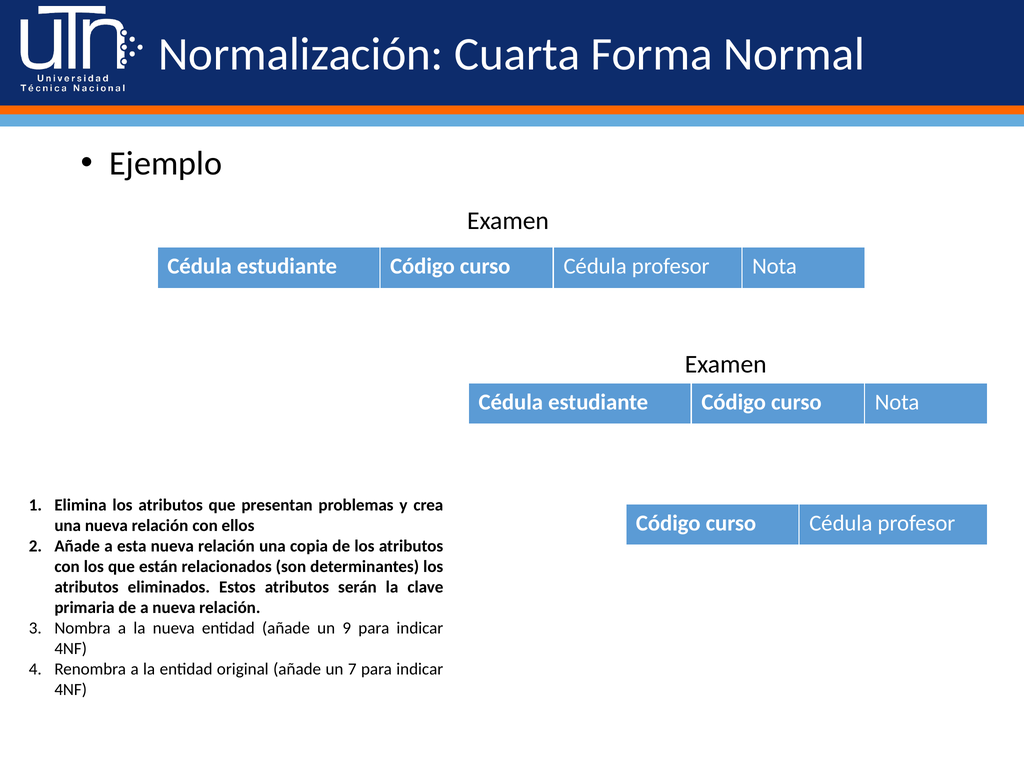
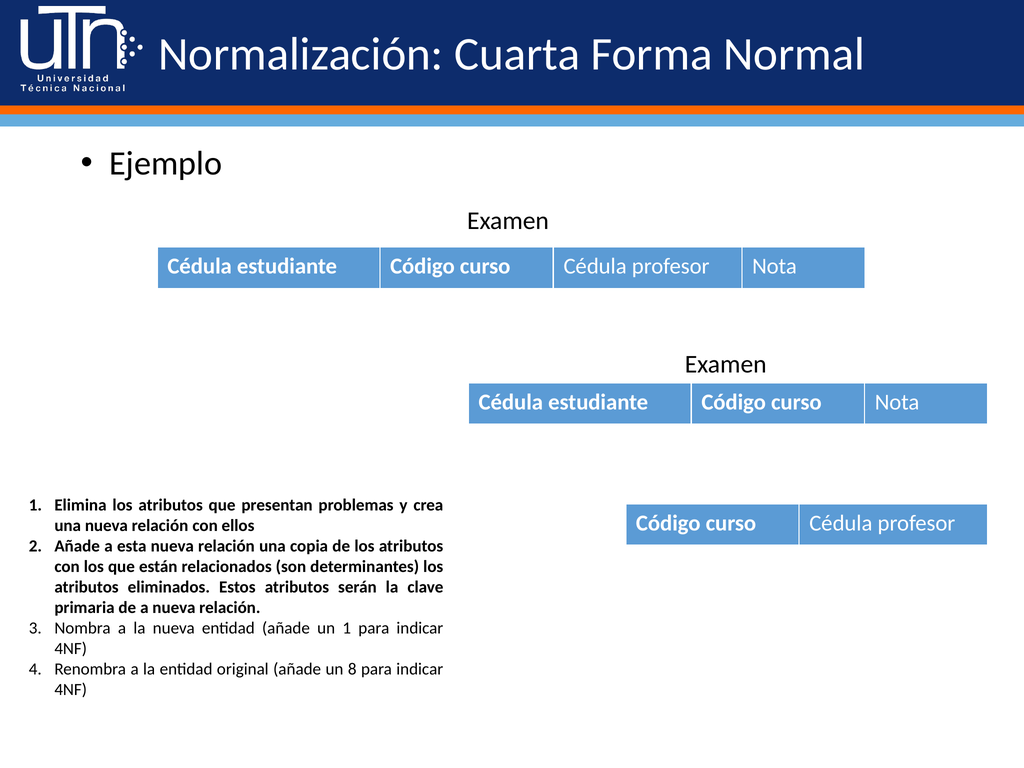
un 9: 9 -> 1 (347, 628)
7: 7 -> 8 (352, 669)
